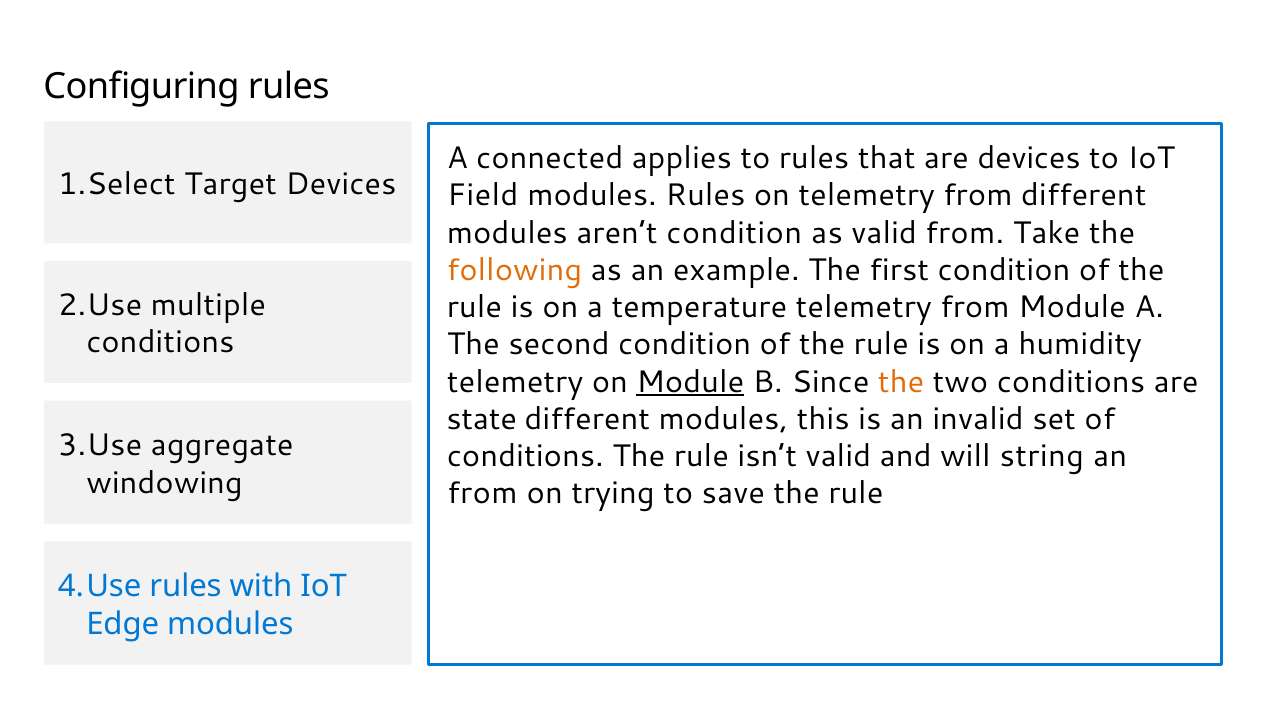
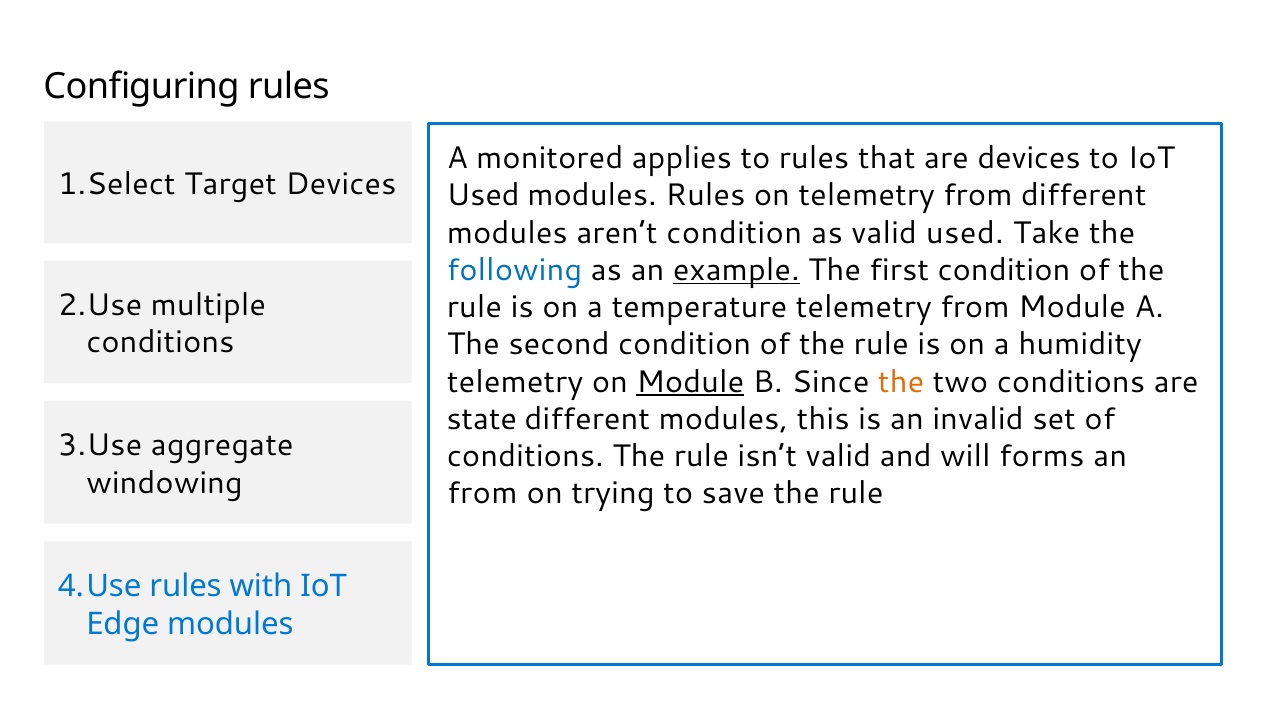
connected: connected -> monitored (550, 159)
Field: Field -> Used (483, 196)
valid from: from -> used (965, 233)
following colour: orange -> blue (515, 270)
example underline: none -> present (736, 270)
string: string -> forms (1042, 457)
